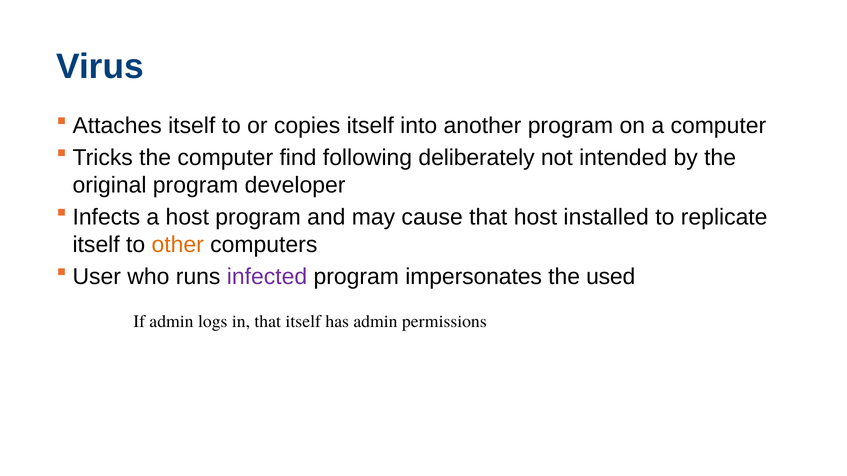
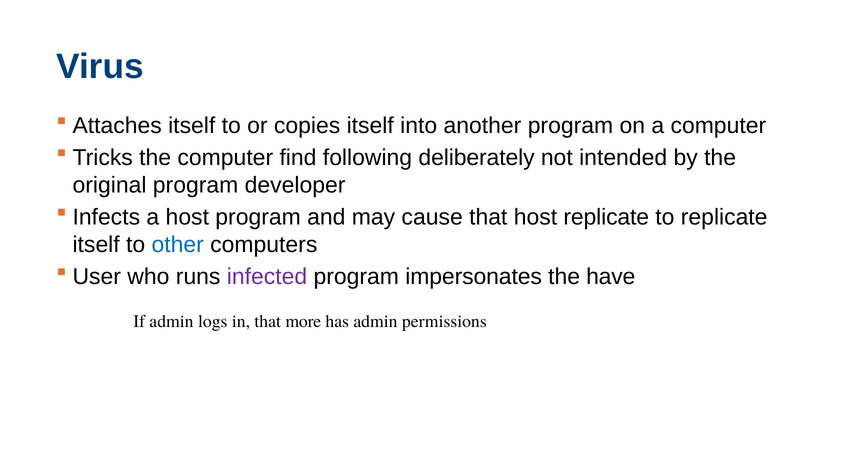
host installed: installed -> replicate (606, 217)
other colour: orange -> blue (178, 245)
used: used -> have (611, 277)
that itself: itself -> more (303, 322)
